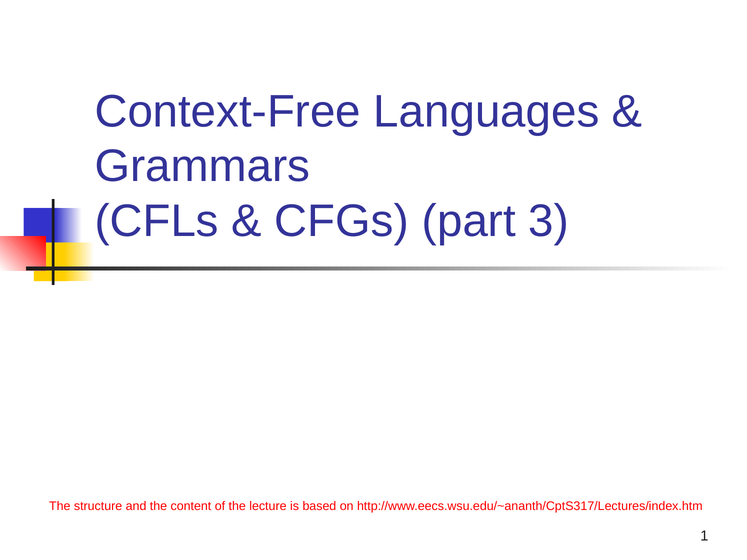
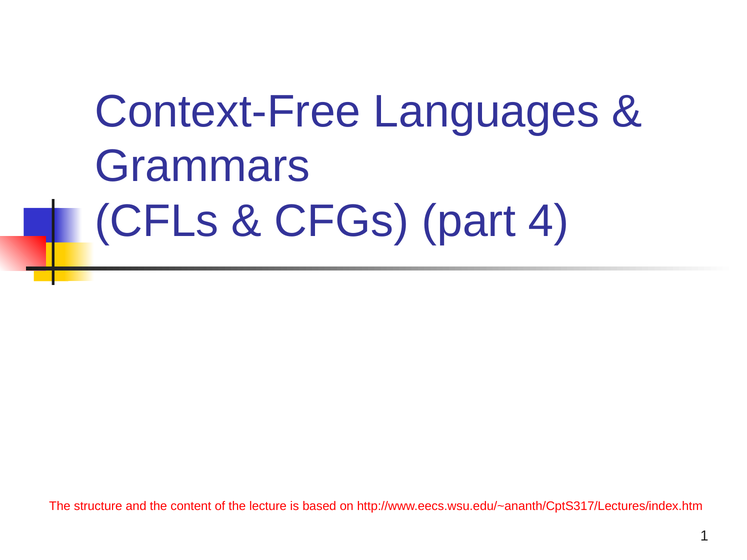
3: 3 -> 4 (549, 221)
